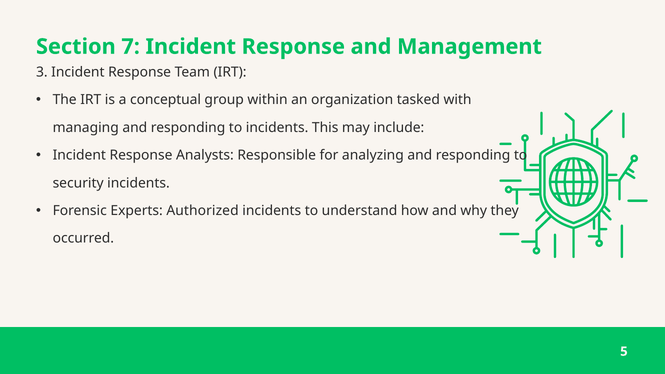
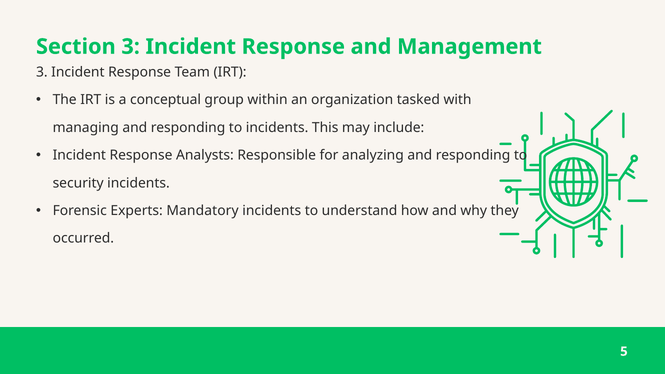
Section 7: 7 -> 3 (131, 47)
Authorized: Authorized -> Mandatory (203, 211)
